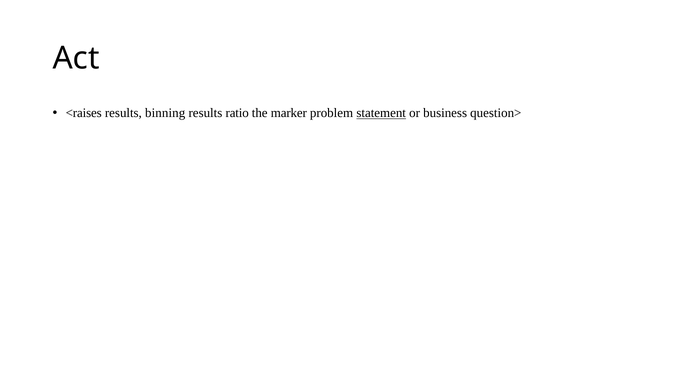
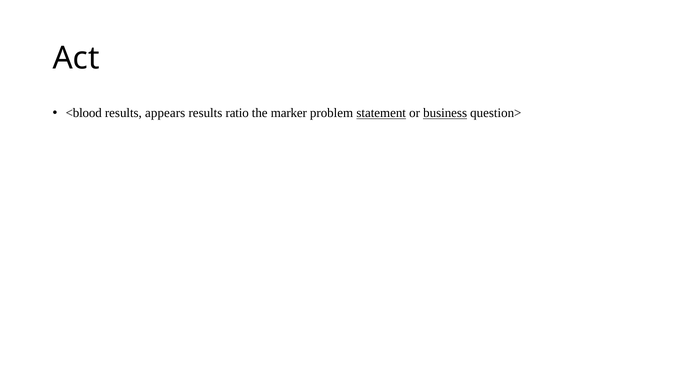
<raises: <raises -> <blood (84, 113)
binning: binning -> appears (165, 113)
business underline: none -> present (445, 113)
